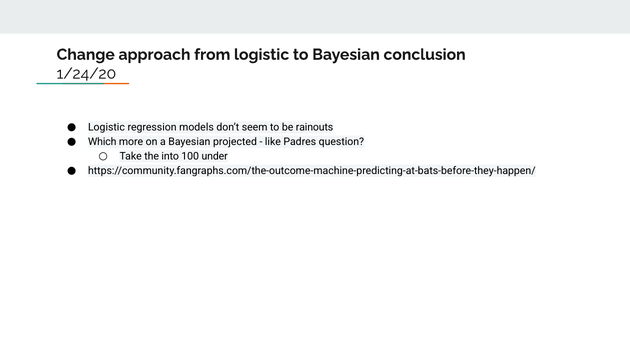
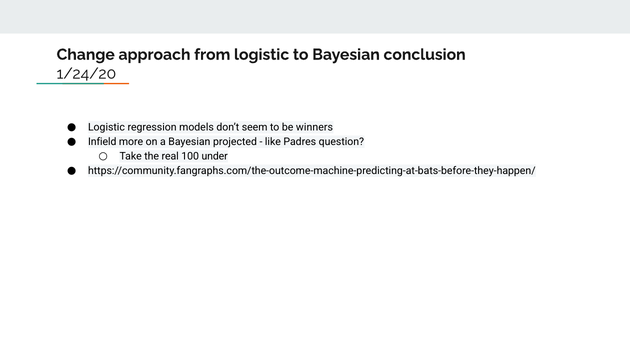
rainouts: rainouts -> winners (314, 128)
Which: Which -> Infield (102, 142)
into: into -> real (170, 157)
